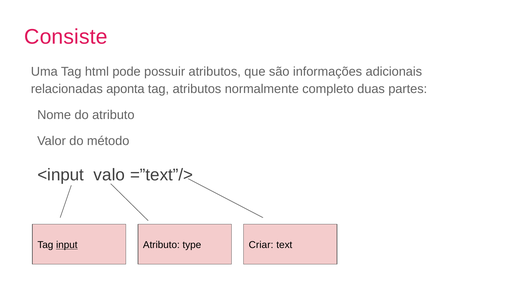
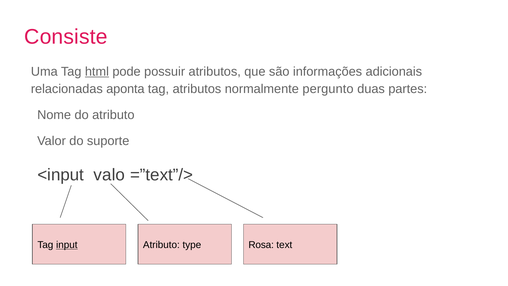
html underline: none -> present (97, 71)
completo: completo -> pergunto (328, 89)
método: método -> suporte (108, 141)
Criar: Criar -> Rosa (261, 245)
